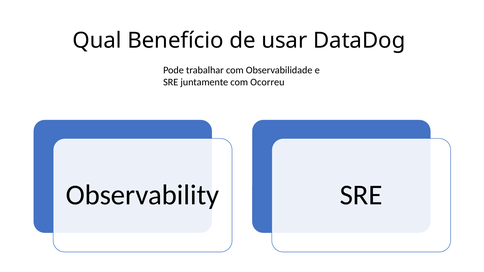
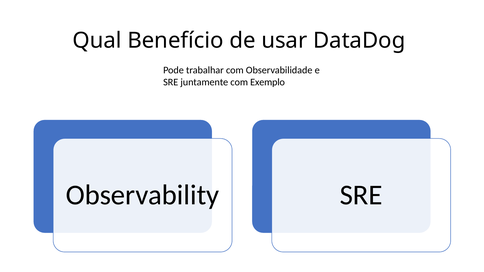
Ocorreu: Ocorreu -> Exemplo (268, 82)
